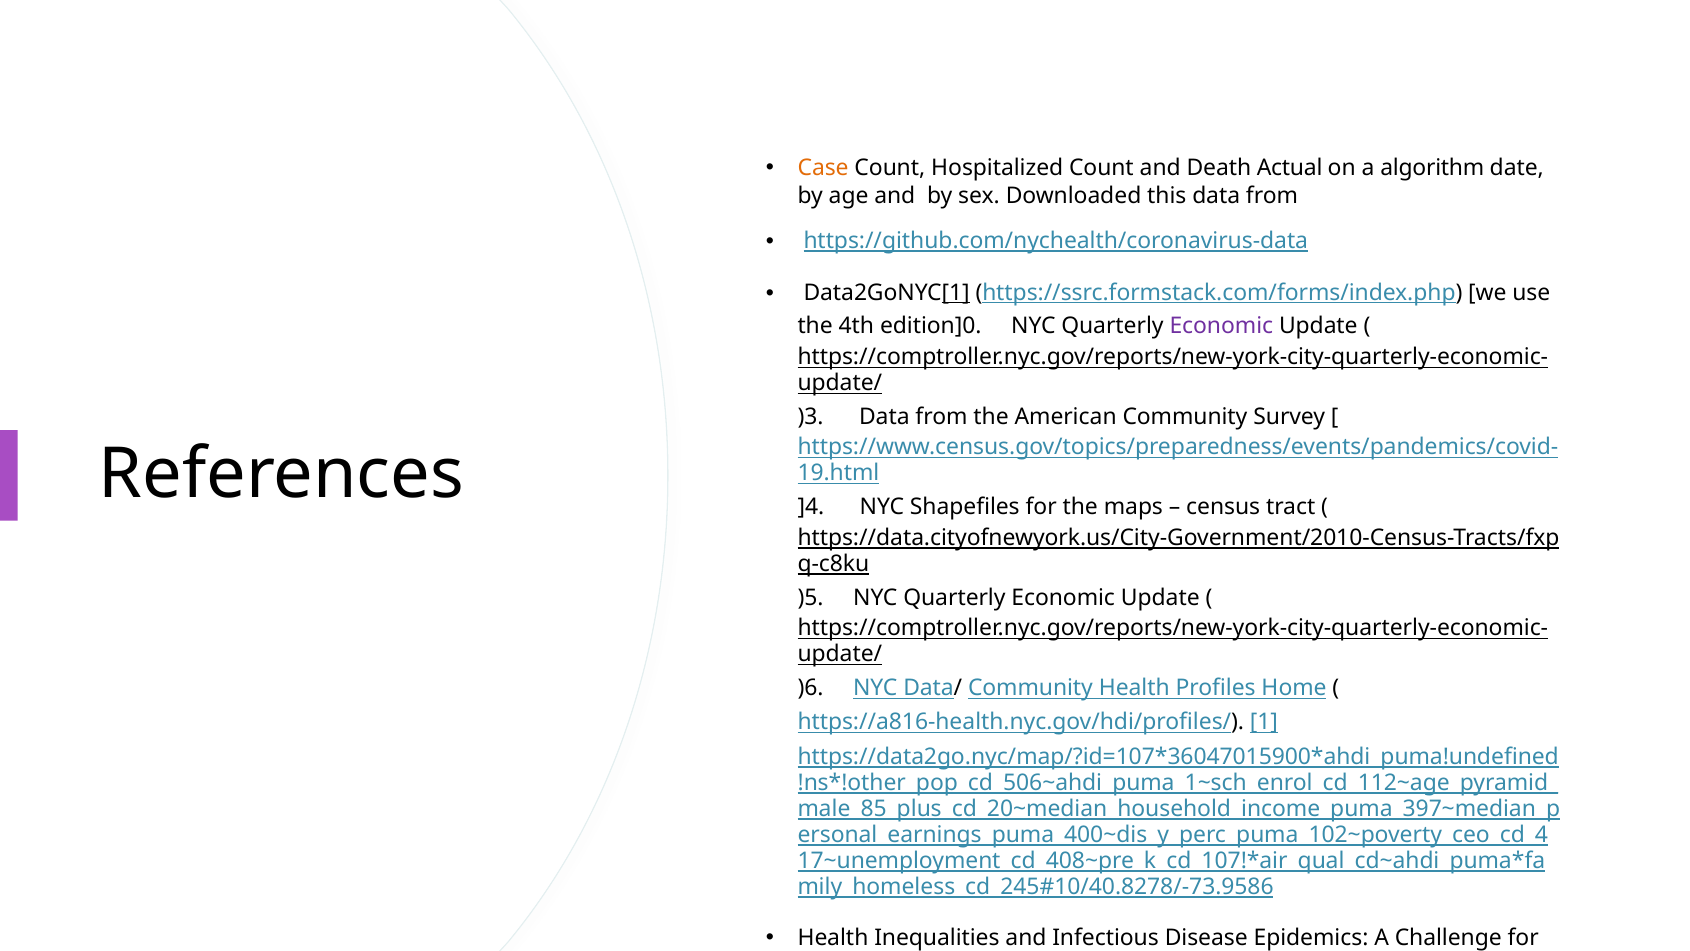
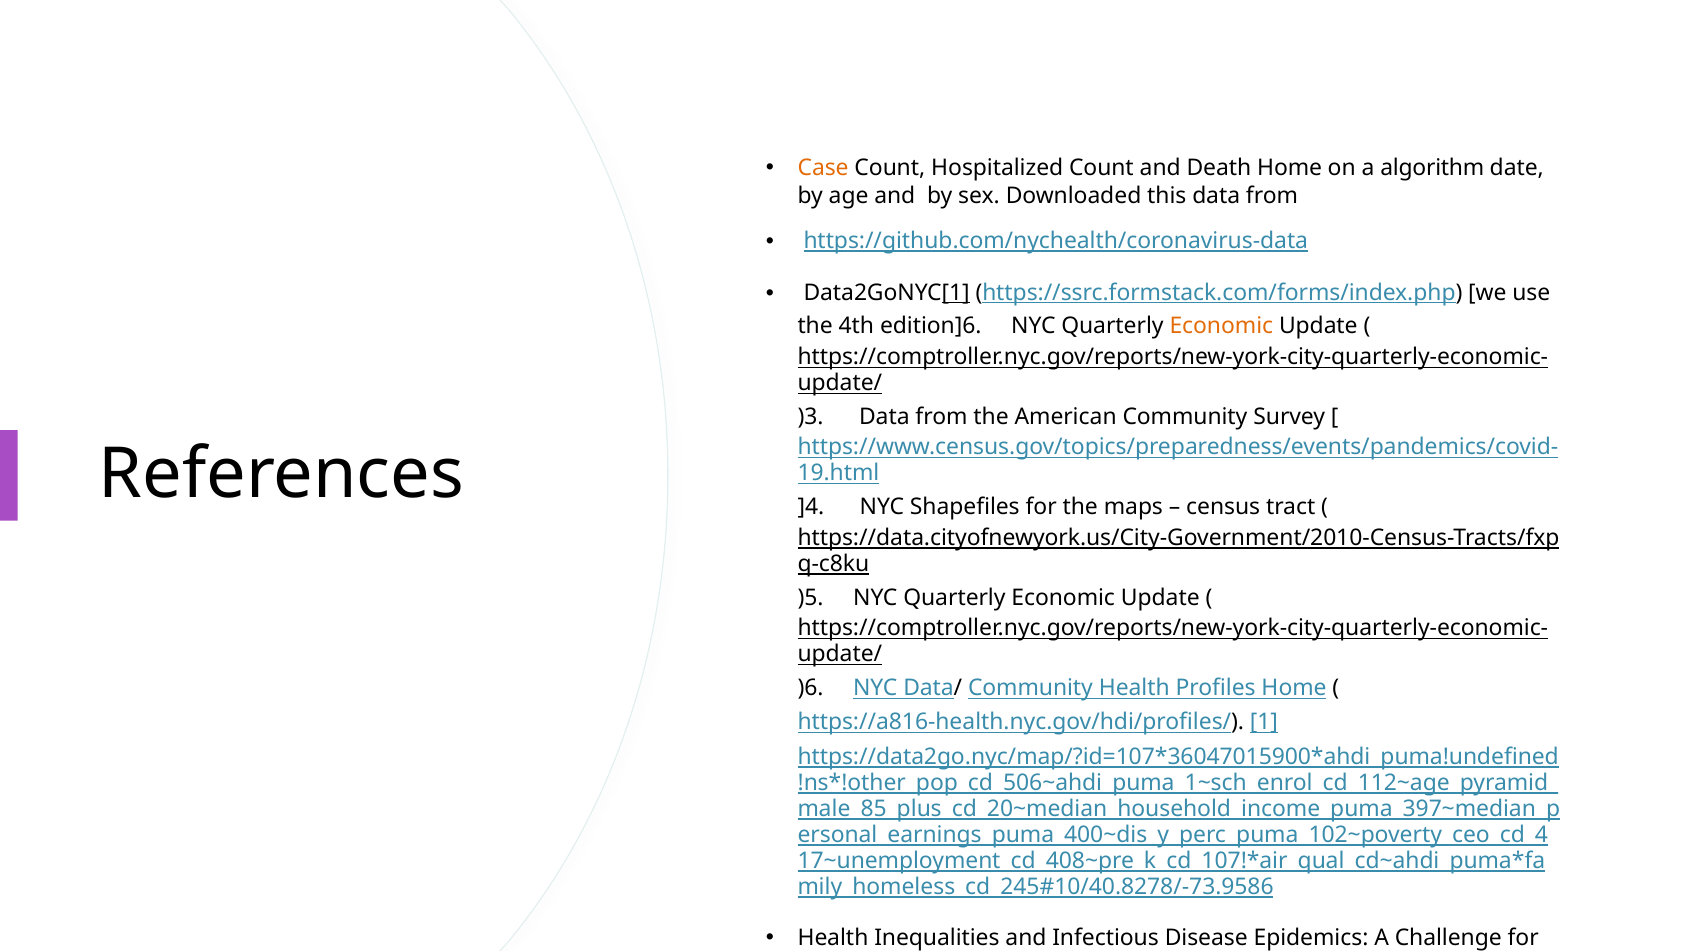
Death Actual: Actual -> Home (1290, 168)
edition]0: edition]0 -> edition]6 (931, 326)
Economic colour: purple -> orange (1221, 326)
